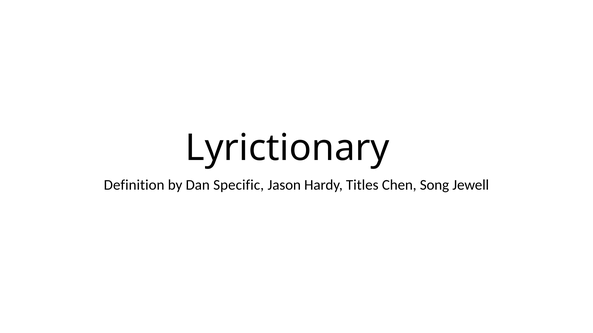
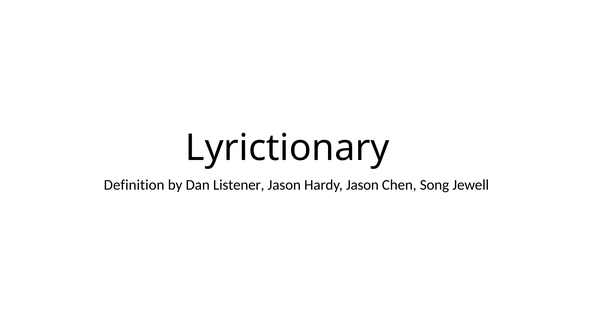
Specific: Specific -> Listener (239, 185)
Hardy Titles: Titles -> Jason (362, 185)
